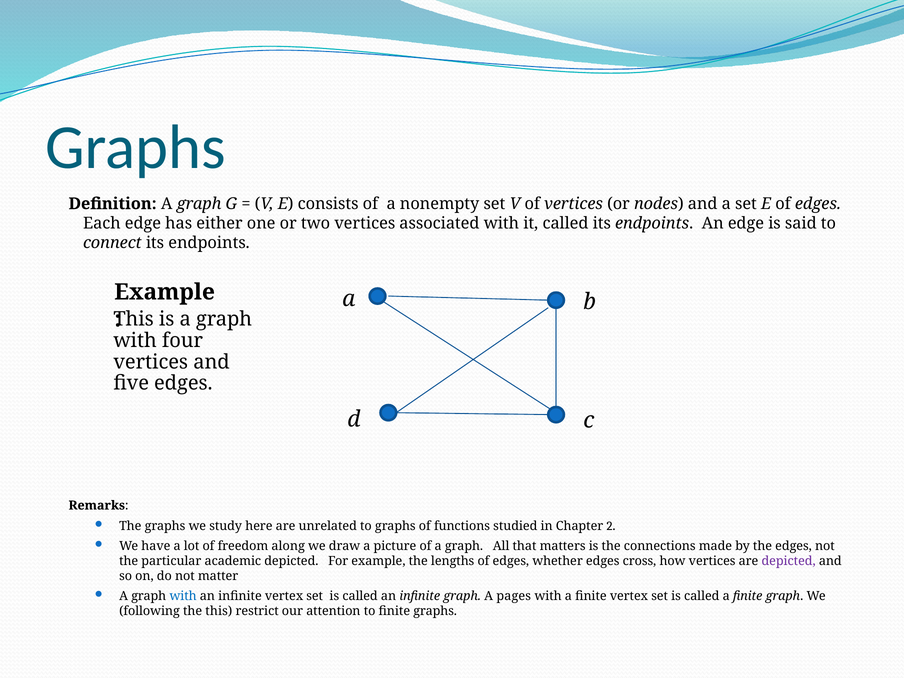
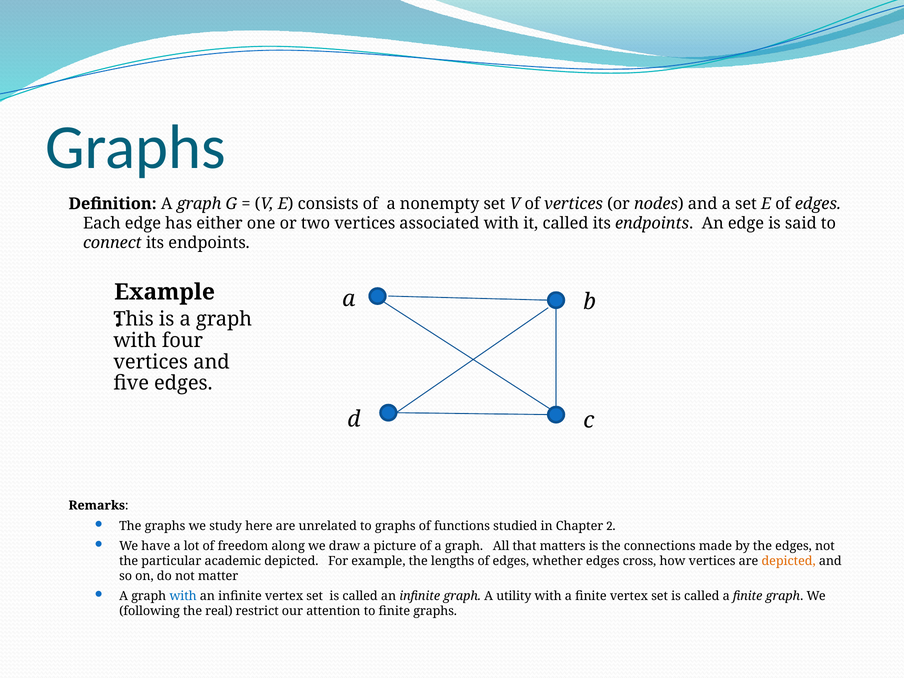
depicted colour: purple -> orange (789, 561)
pages: pages -> utility (514, 596)
the this: this -> real (219, 611)
